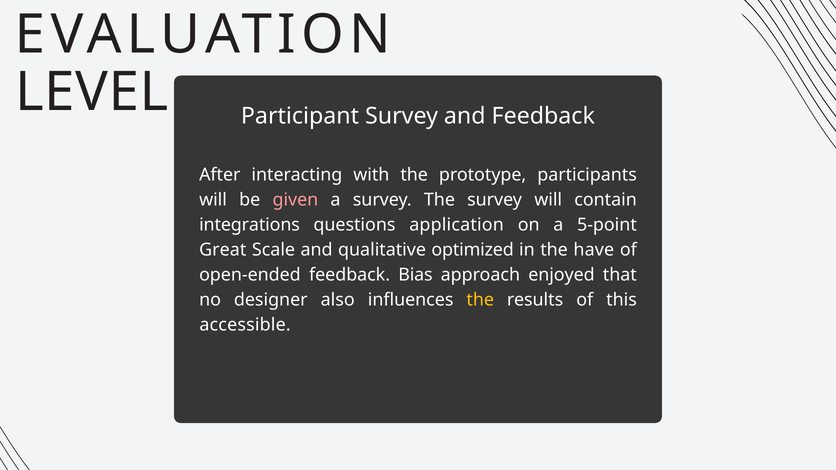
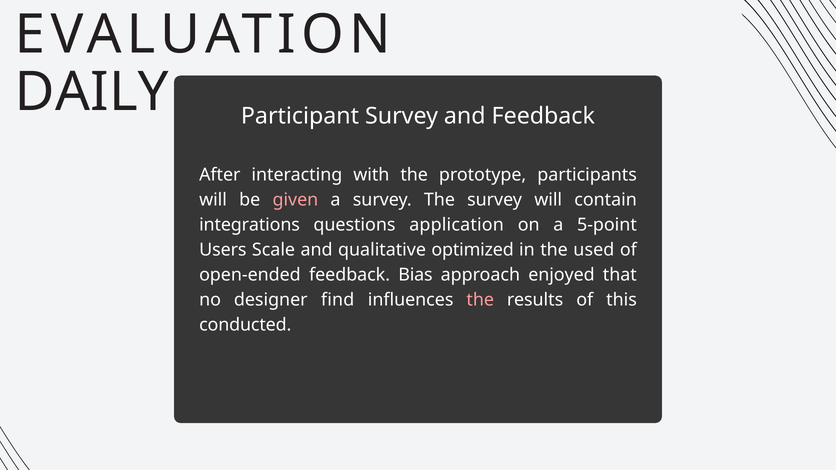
LEVEL: LEVEL -> DAILY (92, 92)
Great: Great -> Users (223, 250)
have: have -> used (594, 250)
also: also -> find (338, 300)
the colour: yellow -> pink (480, 300)
accessible: accessible -> conducted (245, 325)
